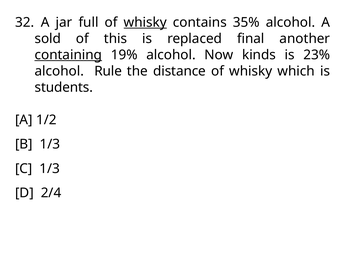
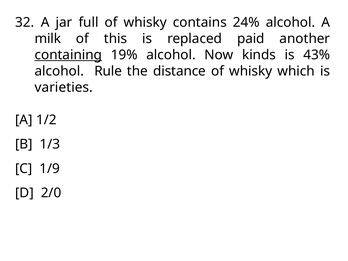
whisky underline: present -> none (145, 22)
35%: 35% -> 24% (246, 22)
sold: sold -> milk (48, 39)
final: final -> paid (251, 39)
23%: 23% -> 43% (317, 55)
students: students -> varieties (64, 87)
C 1/3: 1/3 -> 1/9 (50, 169)
2/4: 2/4 -> 2/0 (51, 193)
